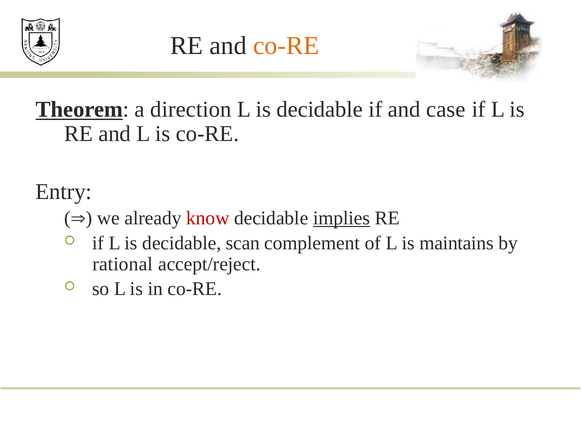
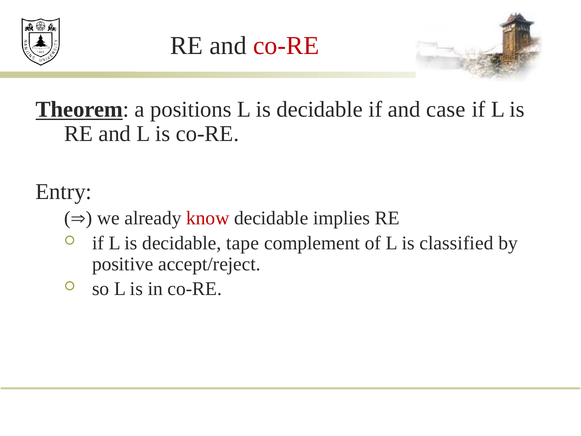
co-RE colour: orange -> red (286, 46)
direction: direction -> positions (191, 109)
implies underline: present -> none (342, 218)
scan: scan -> tape (243, 243)
maintains: maintains -> classified (456, 243)
rational: rational -> positive (123, 264)
